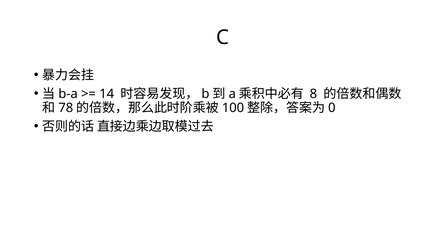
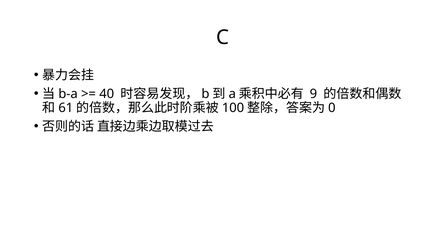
14: 14 -> 40 (107, 94)
8: 8 -> 9 (313, 94)
78: 78 -> 61 (66, 108)
